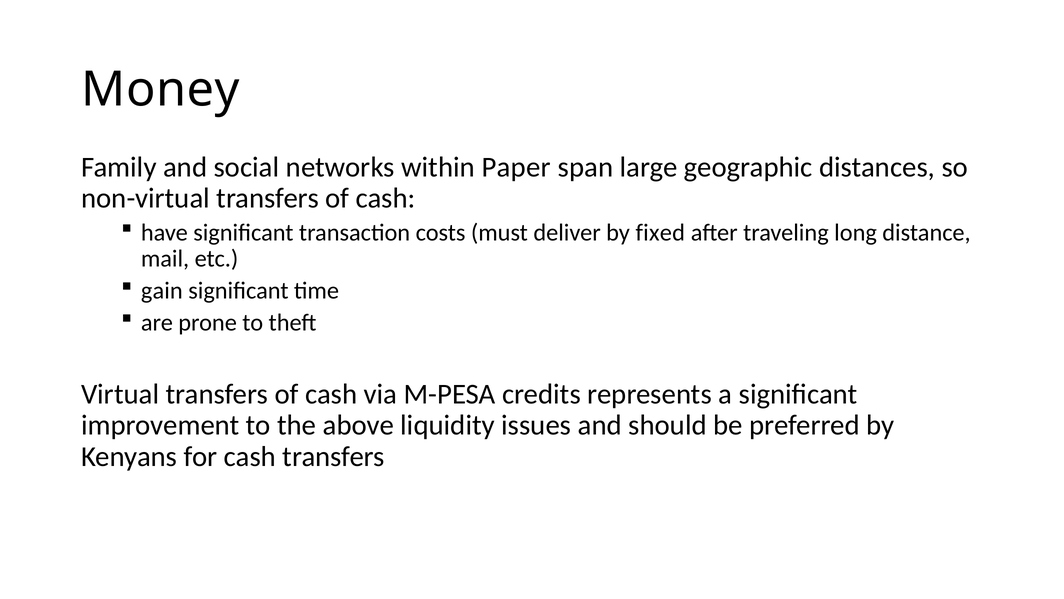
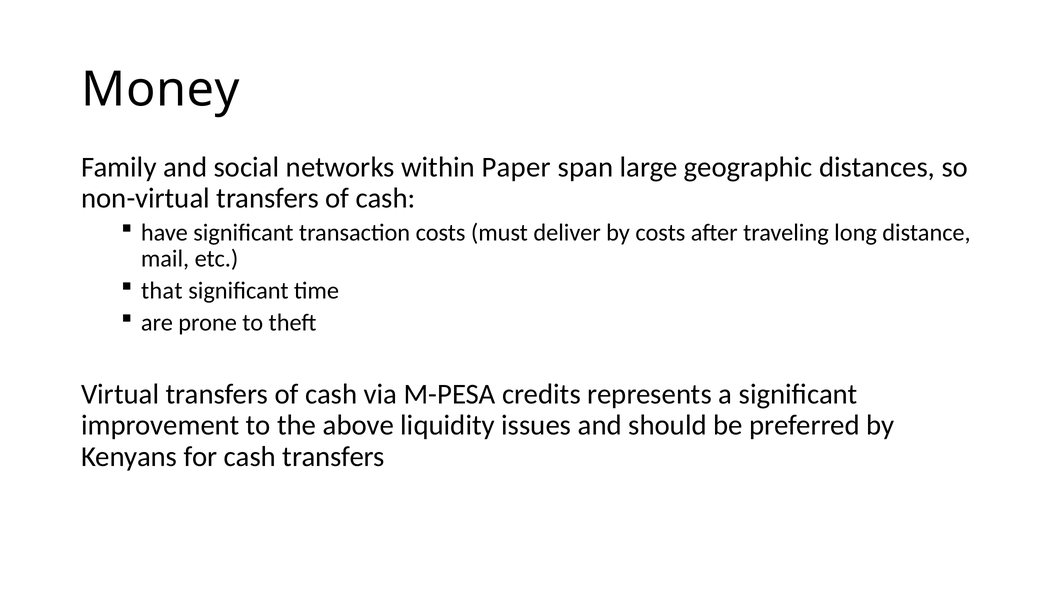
by fixed: fixed -> costs (660, 232)
gain: gain -> that (162, 290)
